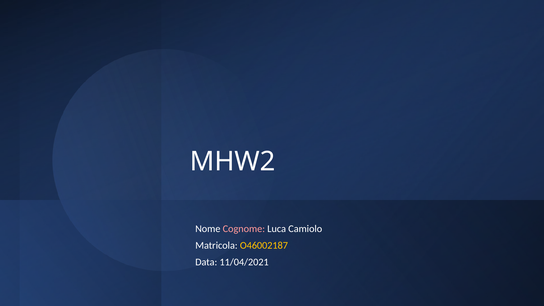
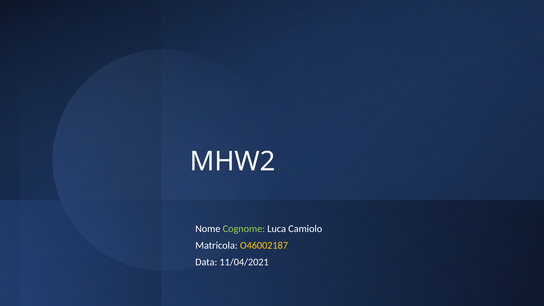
Cognome colour: pink -> light green (244, 229)
